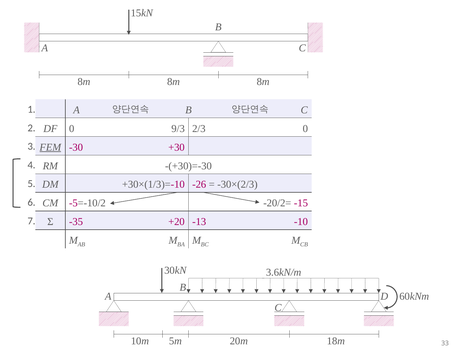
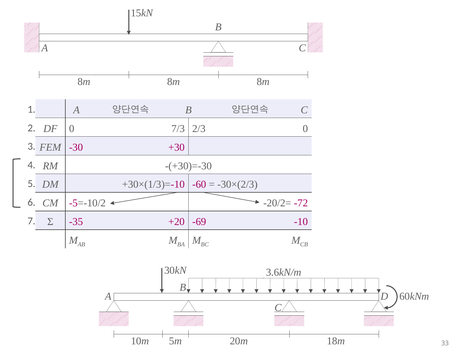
9/3: 9/3 -> 7/3 (178, 129)
FEM underline: present -> none (50, 147)
-26: -26 -> -60 (199, 185)
-15: -15 -> -72 (301, 203)
-13: -13 -> -69 (199, 222)
